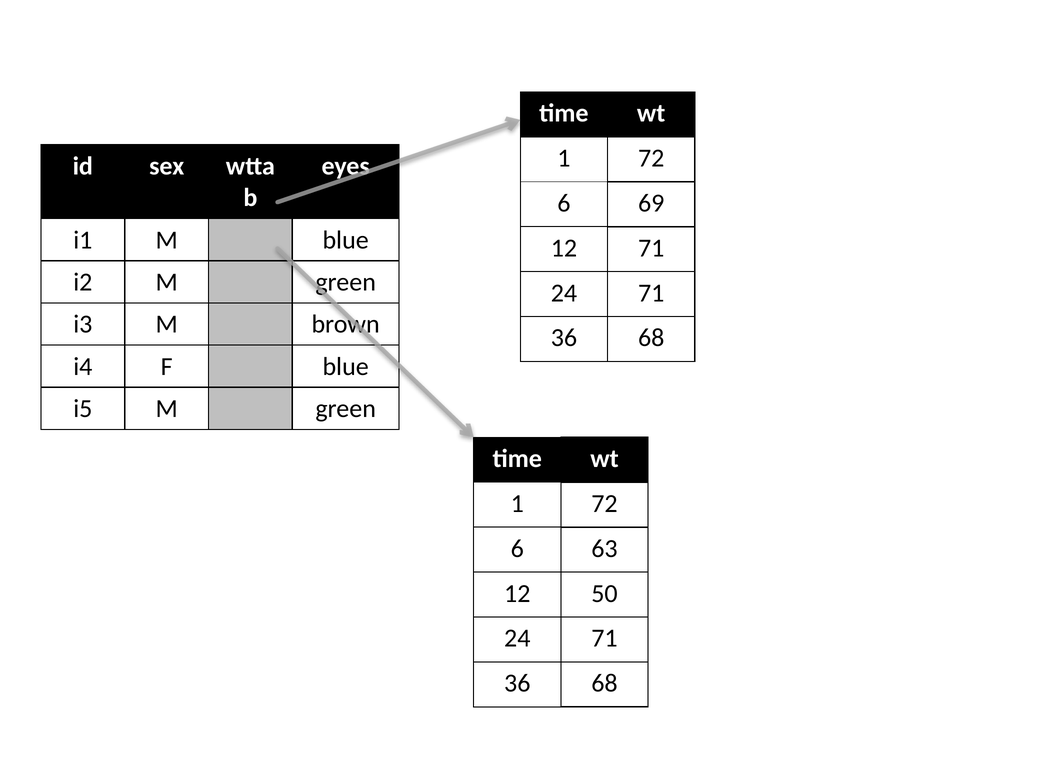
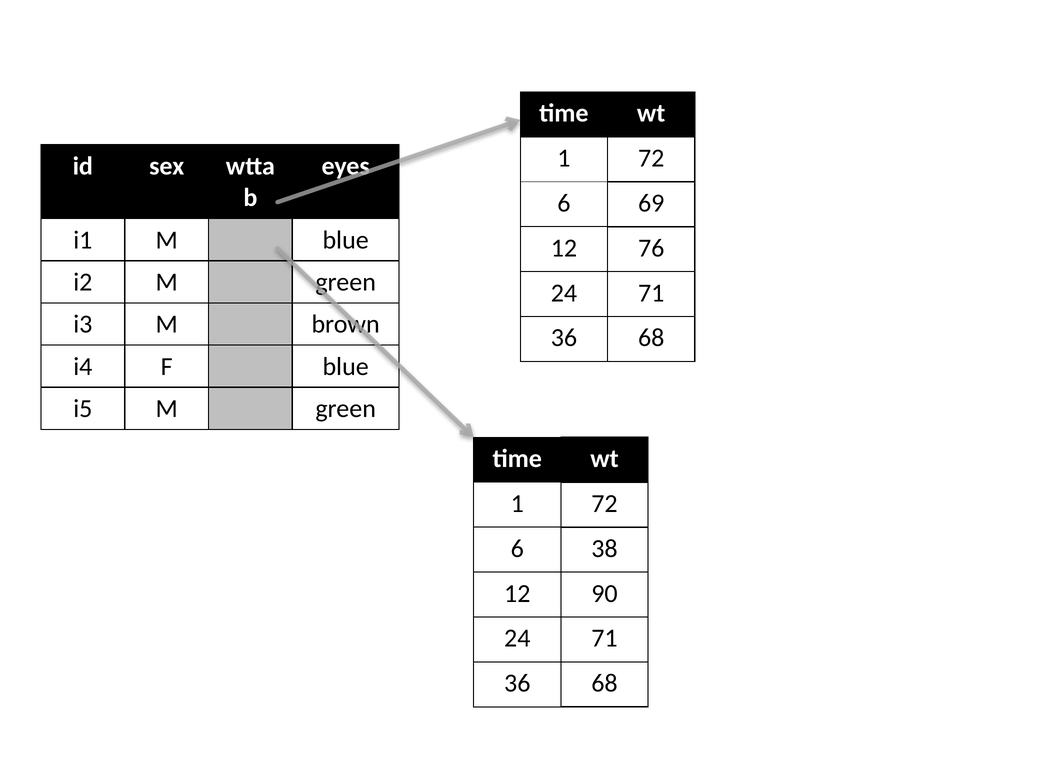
12 71: 71 -> 76 (651, 248)
63: 63 -> 38 (604, 549)
50: 50 -> 90 (604, 594)
